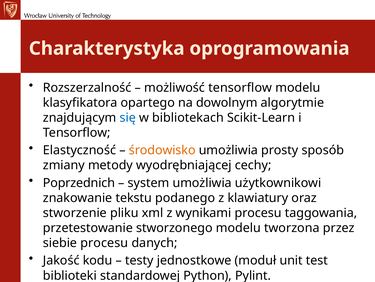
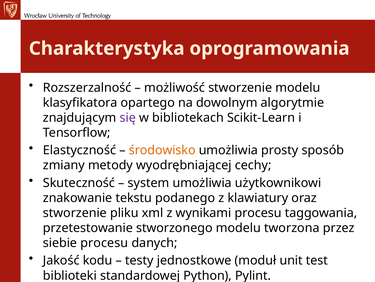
możliwość tensorflow: tensorflow -> stworzenie (240, 87)
się colour: blue -> purple (128, 117)
Poprzednich: Poprzednich -> Skuteczność (79, 182)
